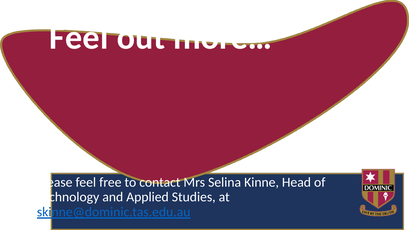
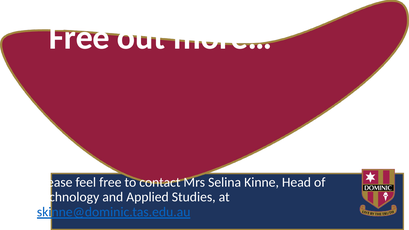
Feel: Feel -> Free (79, 38)
